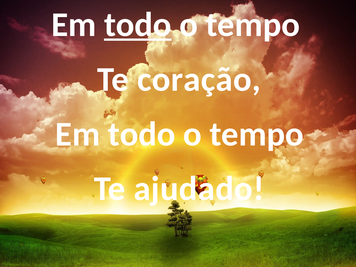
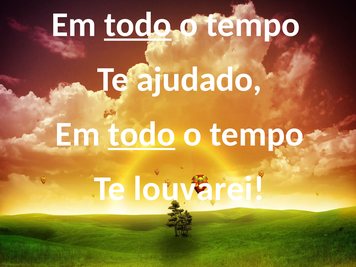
coração: coração -> ajudado (199, 79)
todo underline: none -> present (142, 134)
ajudado: ajudado -> louvarei (199, 189)
